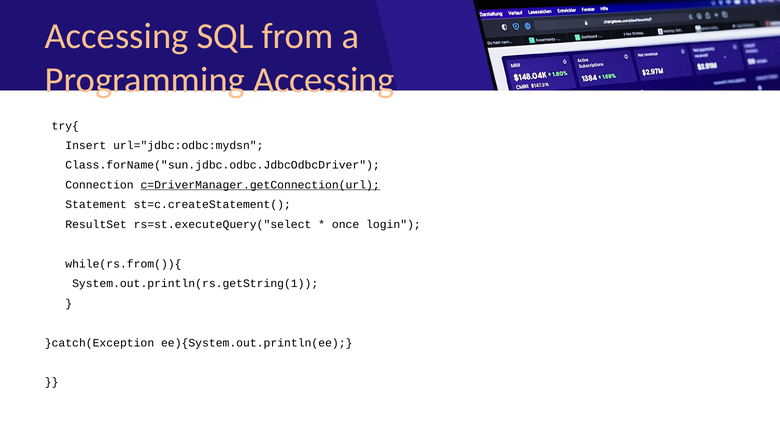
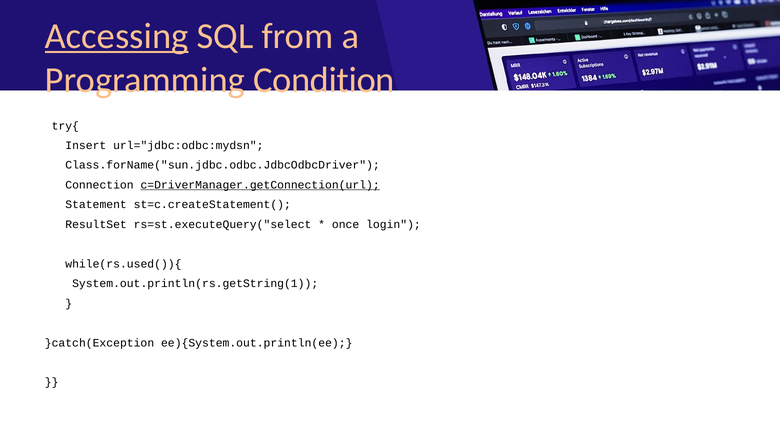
Accessing underline: none -> present (117, 36)
Programming Accessing: Accessing -> Condition (324, 80)
while(rs.from()){: while(rs.from()){ -> while(rs.used()){ (123, 264)
